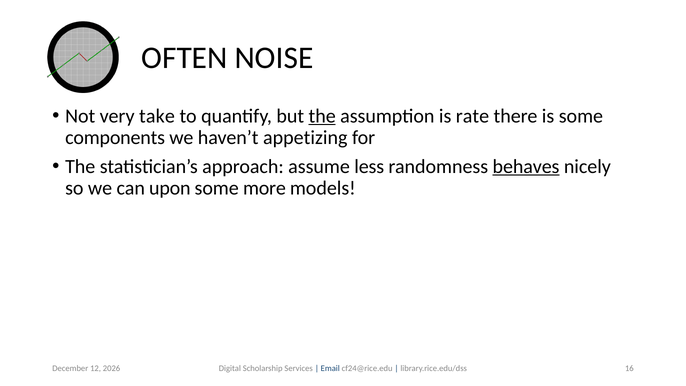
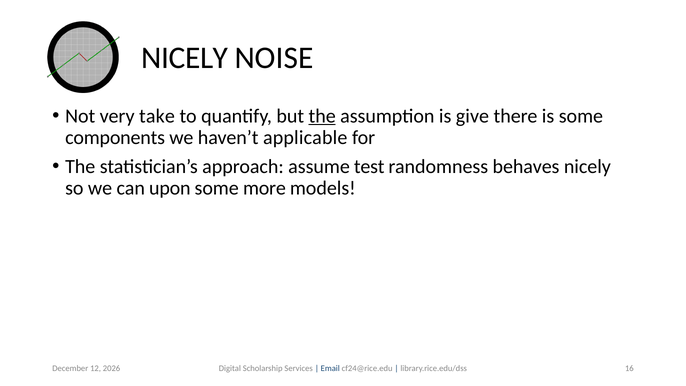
OFTEN: OFTEN -> NICELY (185, 58)
rate: rate -> give (472, 116)
appetizing: appetizing -> applicable (305, 138)
less: less -> test (369, 166)
behaves underline: present -> none (526, 166)
